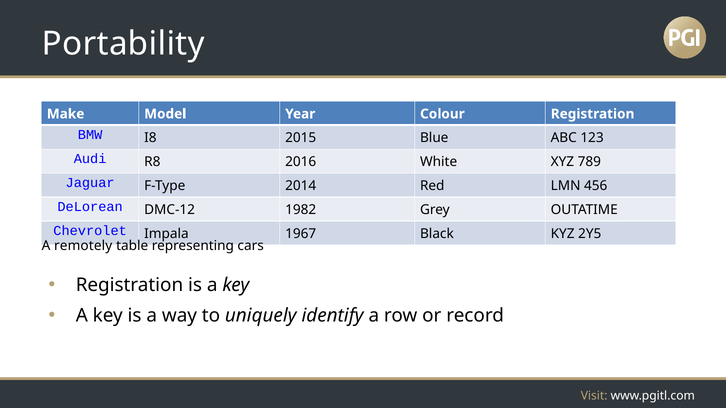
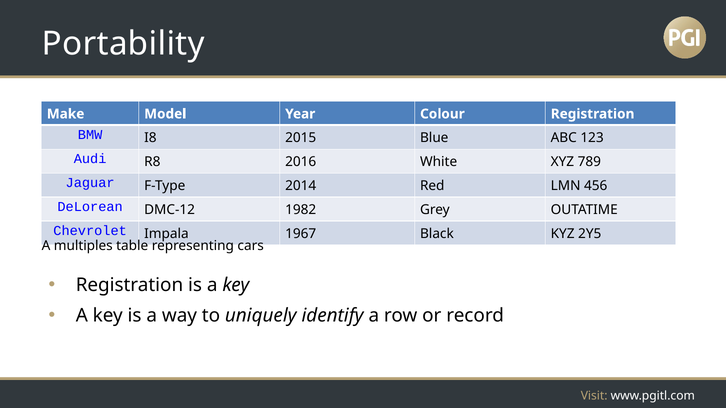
remotely: remotely -> multiples (83, 246)
